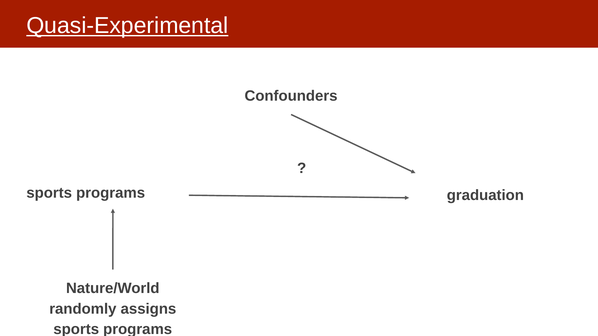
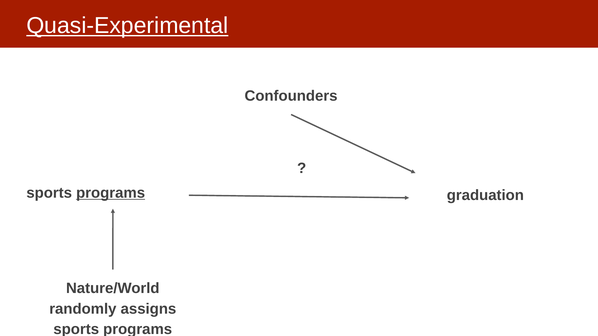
programs underline: none -> present (111, 193)
